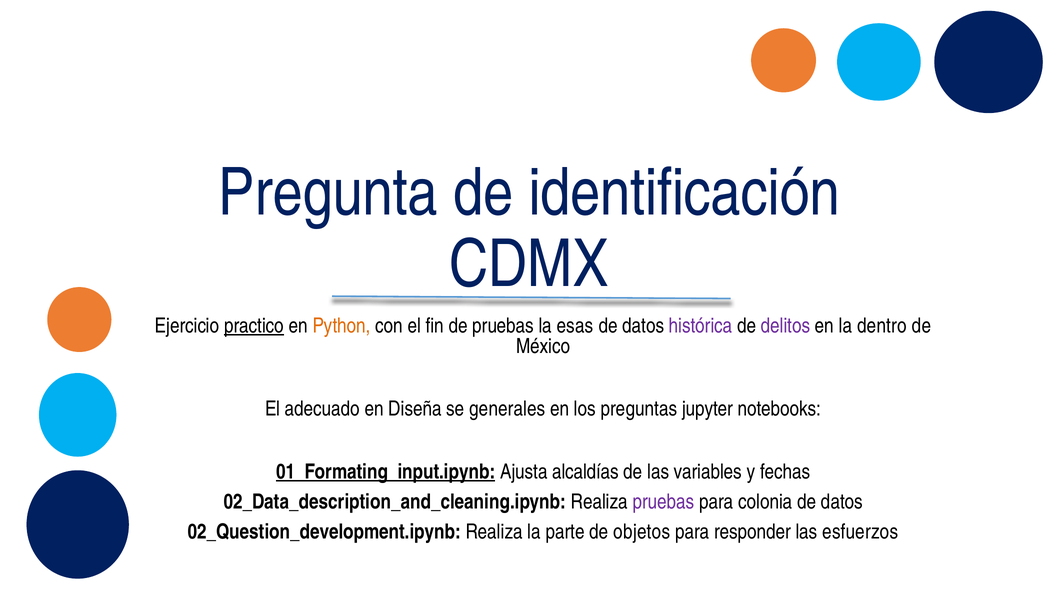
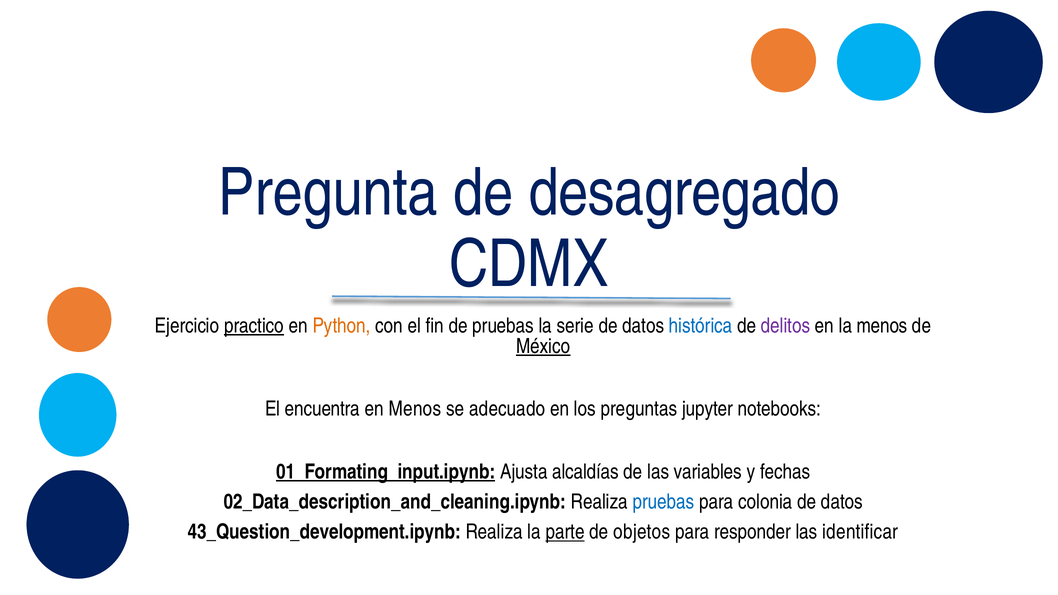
identificación: identificación -> desagregado (684, 193)
esas: esas -> serie (575, 326)
histórica colour: purple -> blue (701, 326)
la dentro: dentro -> menos (882, 326)
México underline: none -> present (543, 346)
adecuado: adecuado -> encuentra (322, 409)
en Diseña: Diseña -> Menos (415, 409)
generales: generales -> adecuado (507, 409)
pruebas colour: purple -> blue (664, 502)
02_Question_development.ipynb: 02_Question_development.ipynb -> 43_Question_development.ipynb (324, 532)
parte underline: none -> present (565, 532)
esfuerzos: esfuerzos -> identificar (860, 532)
